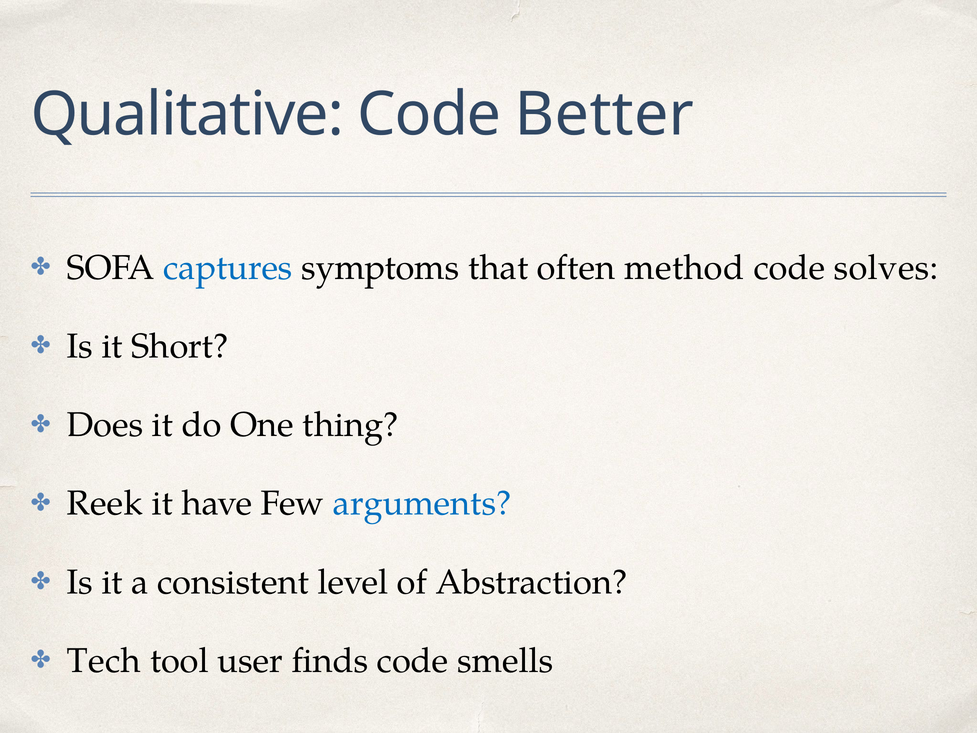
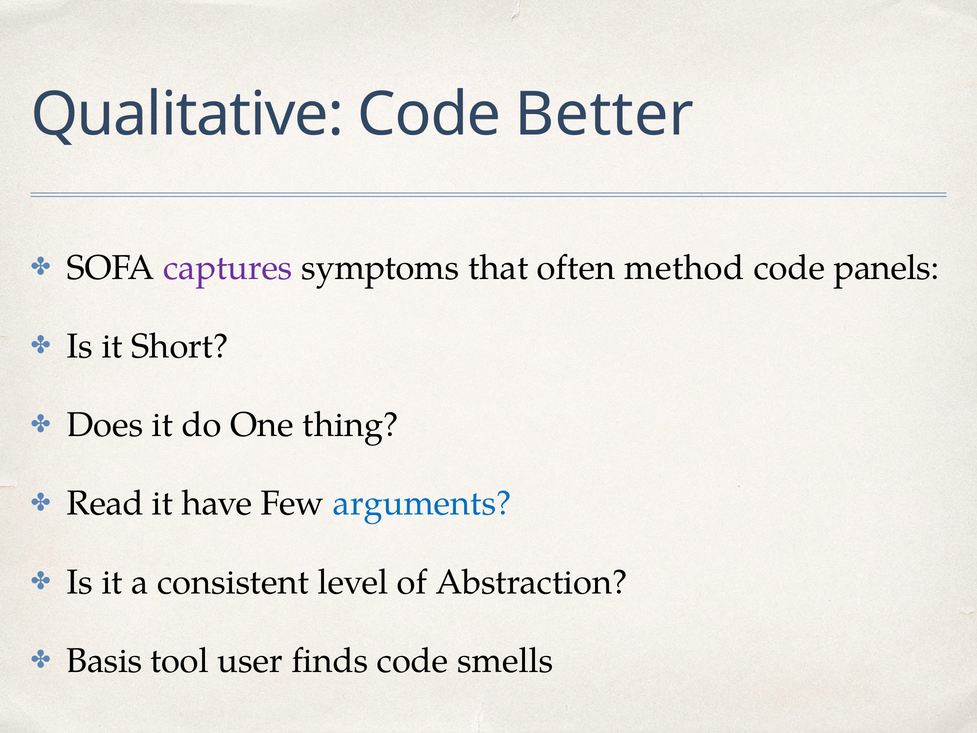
captures colour: blue -> purple (228, 268)
solves: solves -> panels (887, 268)
Reek: Reek -> Read (105, 503)
Tech: Tech -> Basis (104, 661)
